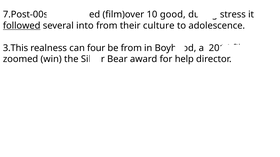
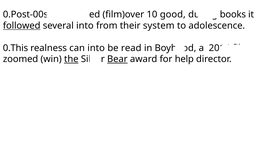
7.Post-00s: 7.Post-00s -> 0.Post-00s (25, 14)
stress: stress -> books (233, 14)
culture: culture -> system (159, 26)
3.This: 3.This -> 0.This (15, 48)
can four: four -> into (96, 48)
be from: from -> read (131, 48)
the underline: none -> present (71, 59)
Bear underline: none -> present (117, 59)
